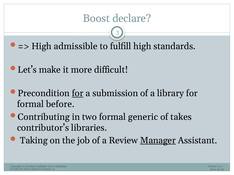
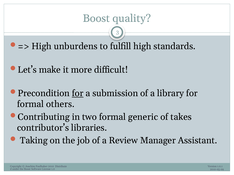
declare: declare -> quality (132, 18)
admissible: admissible -> unburdens (76, 46)
before: before -> others (60, 104)
Manager underline: present -> none (158, 141)
